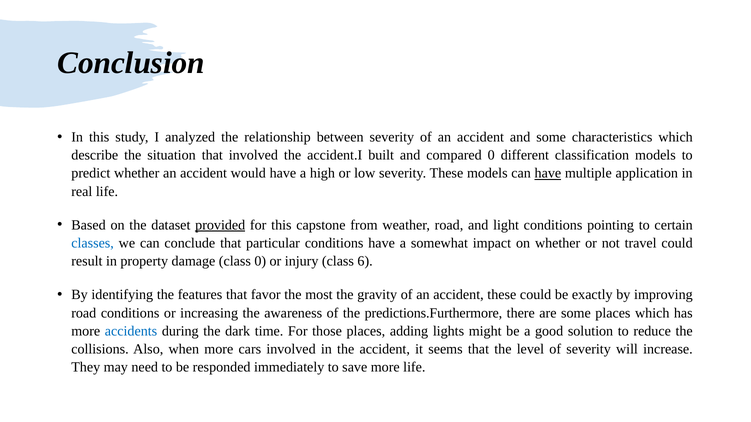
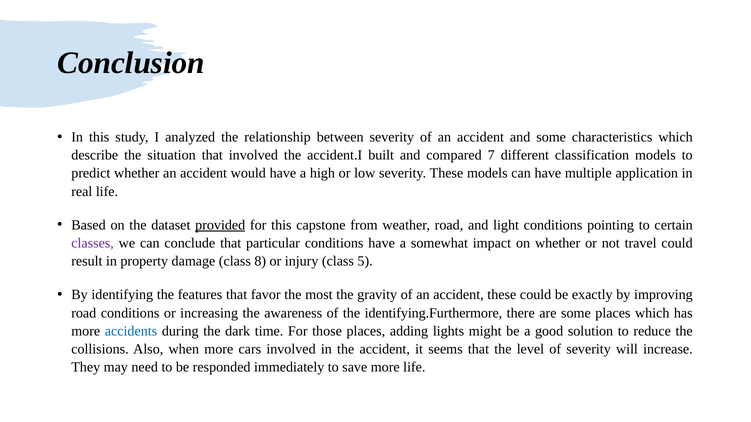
compared 0: 0 -> 7 (491, 155)
have underline: present -> none (548, 173)
classes colour: blue -> purple (93, 243)
class 0: 0 -> 8 (260, 261)
6: 6 -> 5 (365, 261)
predictions.Furthermore: predictions.Furthermore -> identifying.Furthermore (433, 313)
